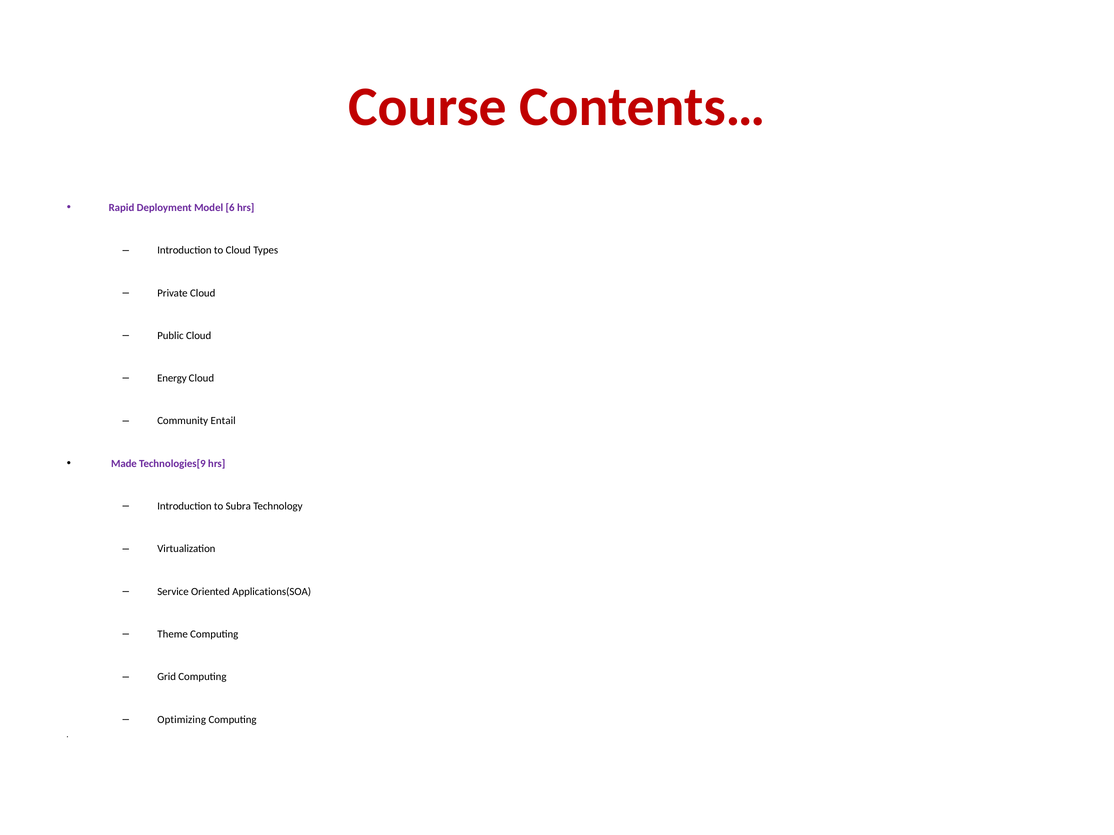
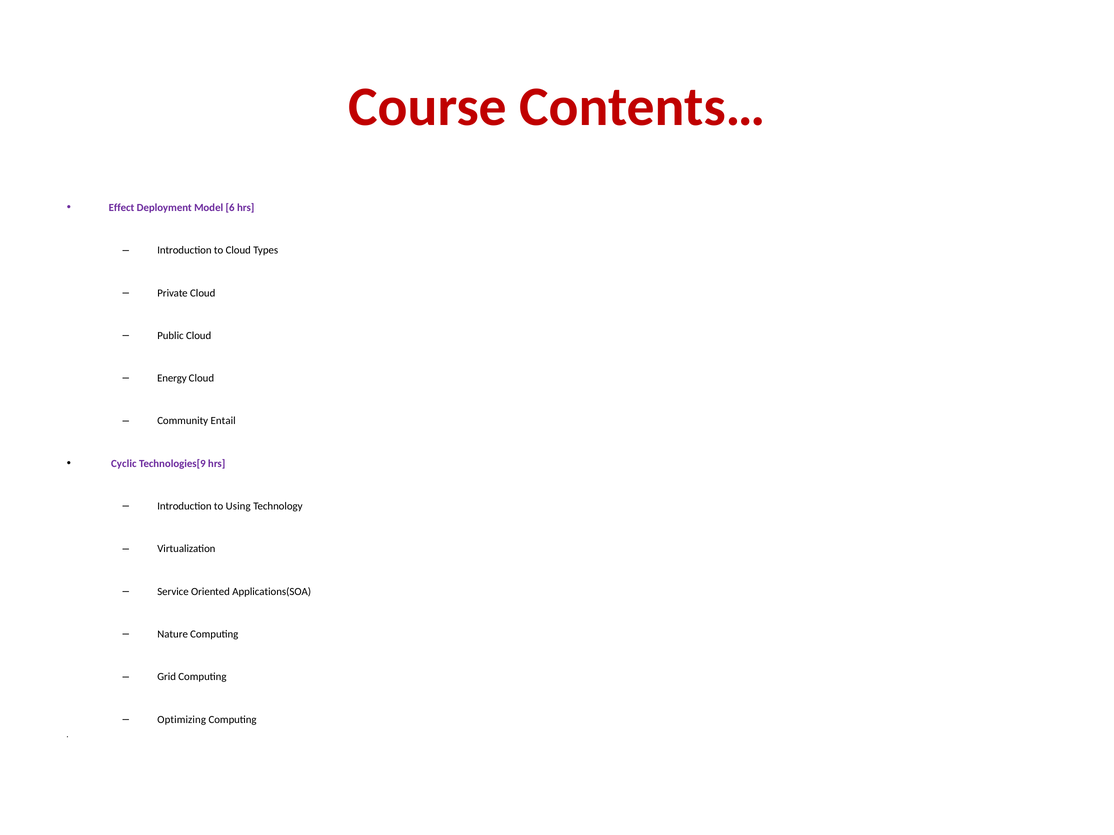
Rapid: Rapid -> Effect (121, 208)
Made: Made -> Cyclic (124, 464)
Subra: Subra -> Using (238, 506)
Theme: Theme -> Nature (173, 635)
